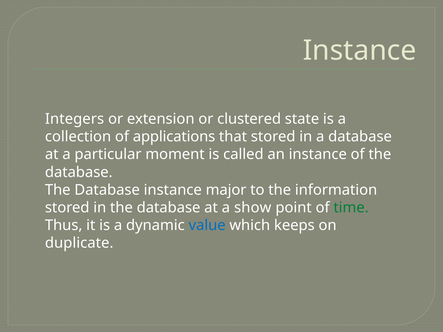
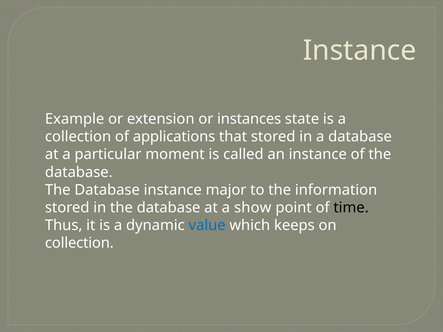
Integers: Integers -> Example (75, 119)
clustered: clustered -> instances (249, 119)
time colour: green -> black (351, 208)
duplicate: duplicate -> collection (79, 243)
